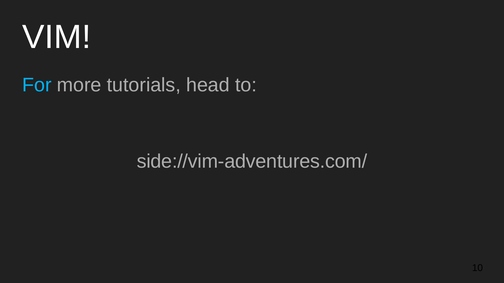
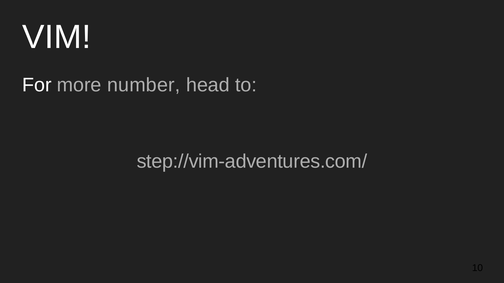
For colour: light blue -> white (37, 85)
tutorials: tutorials -> number (144, 85)
side://vim-adventures.com/: side://vim-adventures.com/ -> step://vim-adventures.com/ (252, 162)
